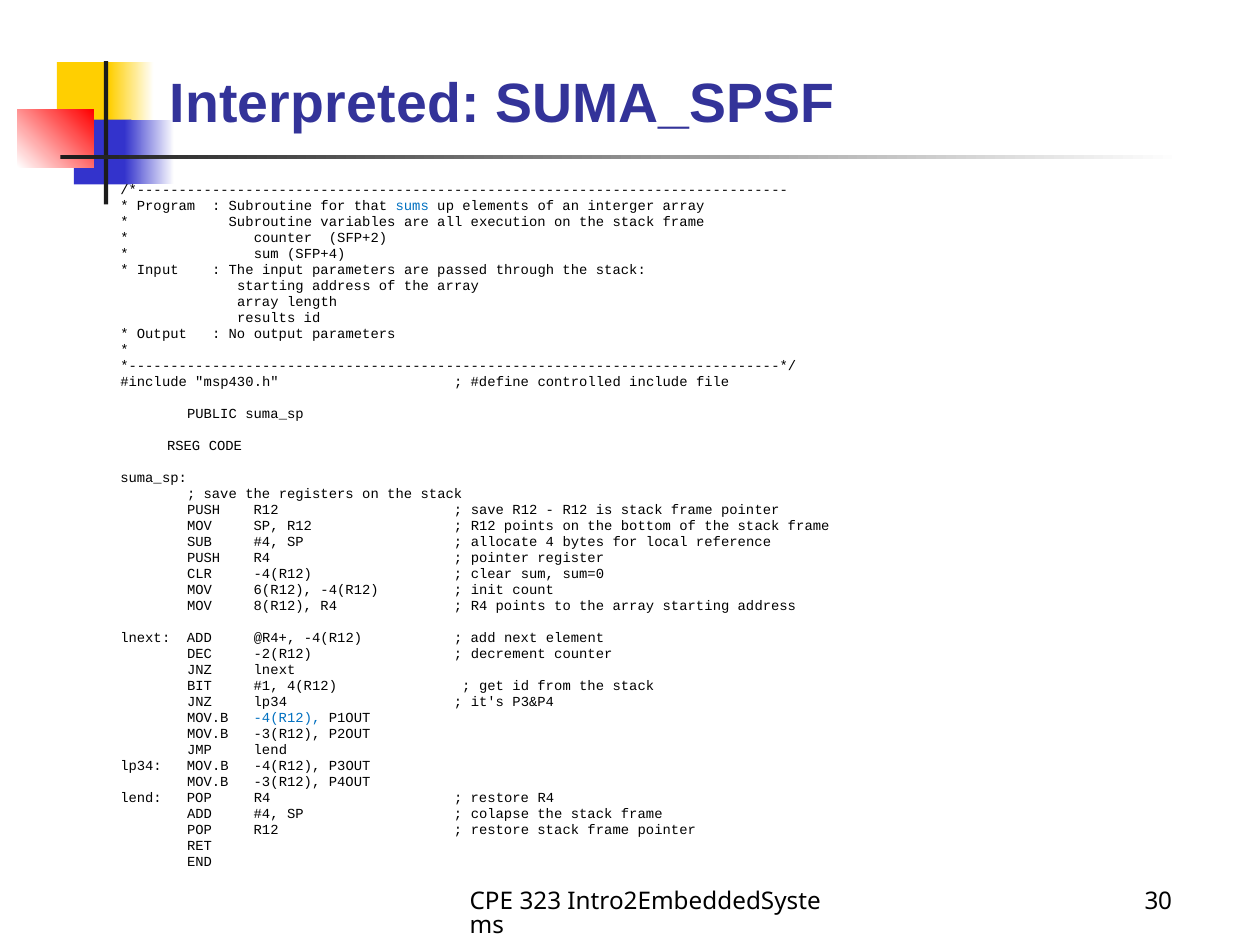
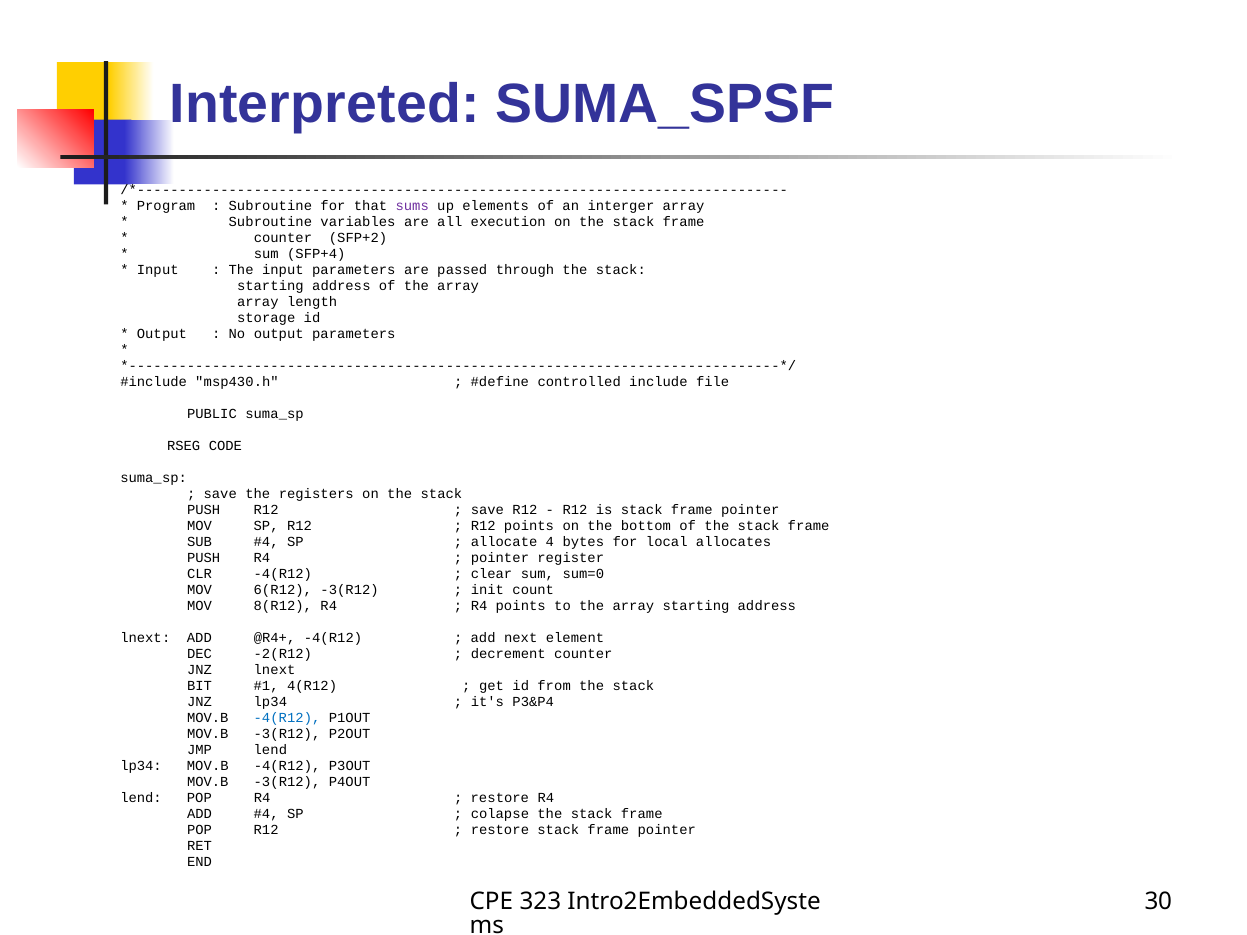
sums colour: blue -> purple (412, 206)
results: results -> storage (266, 318)
reference: reference -> allocates (734, 542)
6(R12 -4(R12: -4(R12 -> -3(R12 (350, 590)
